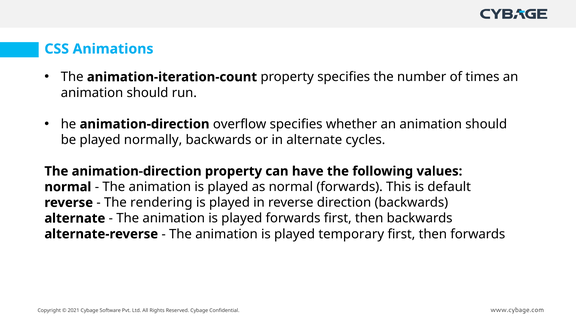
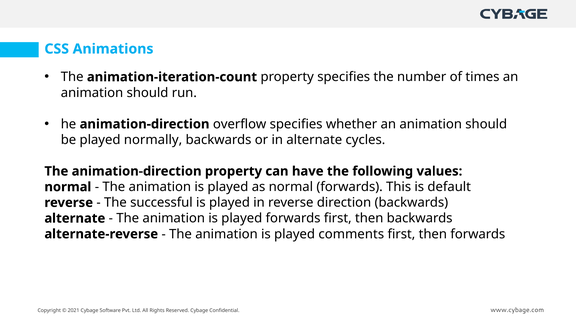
rendering: rendering -> successful (161, 203)
temporary: temporary -> comments (351, 234)
